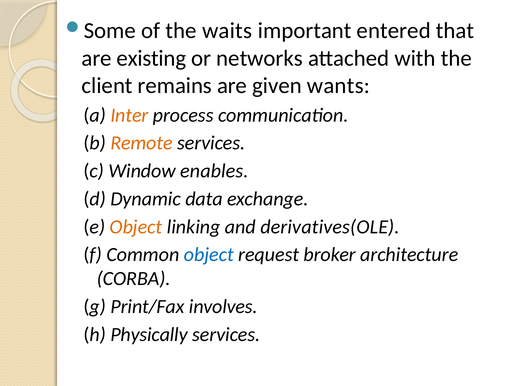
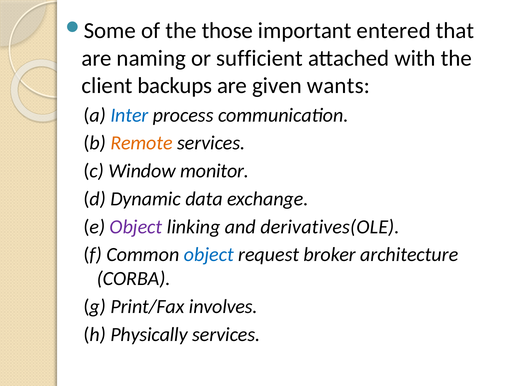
waits: waits -> those (227, 31)
existing: existing -> naming (151, 58)
networks: networks -> sufficient (260, 58)
remains: remains -> backups (175, 86)
Inter colour: orange -> blue (129, 115)
enables: enables -> monitor (215, 171)
Object colour: orange -> purple (136, 227)
